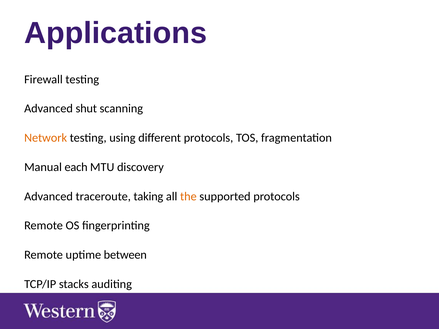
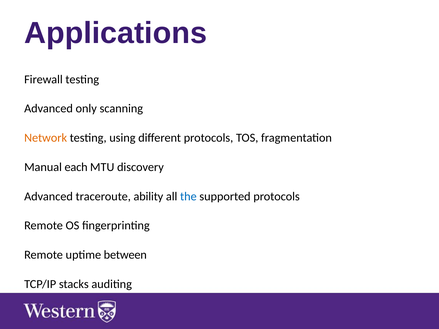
shut: shut -> only (86, 109)
taking: taking -> ability (148, 197)
the colour: orange -> blue (188, 197)
